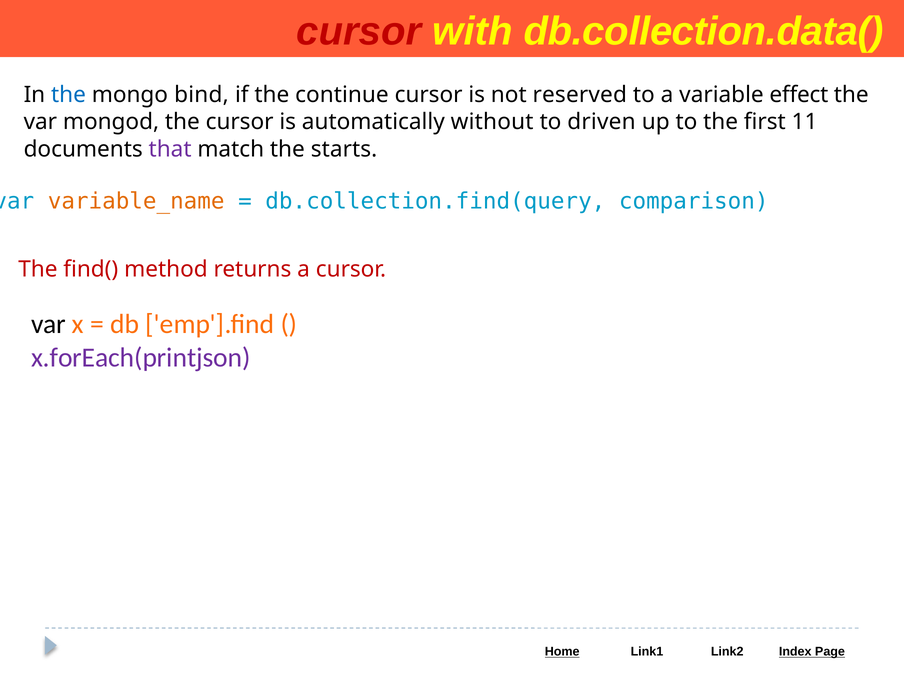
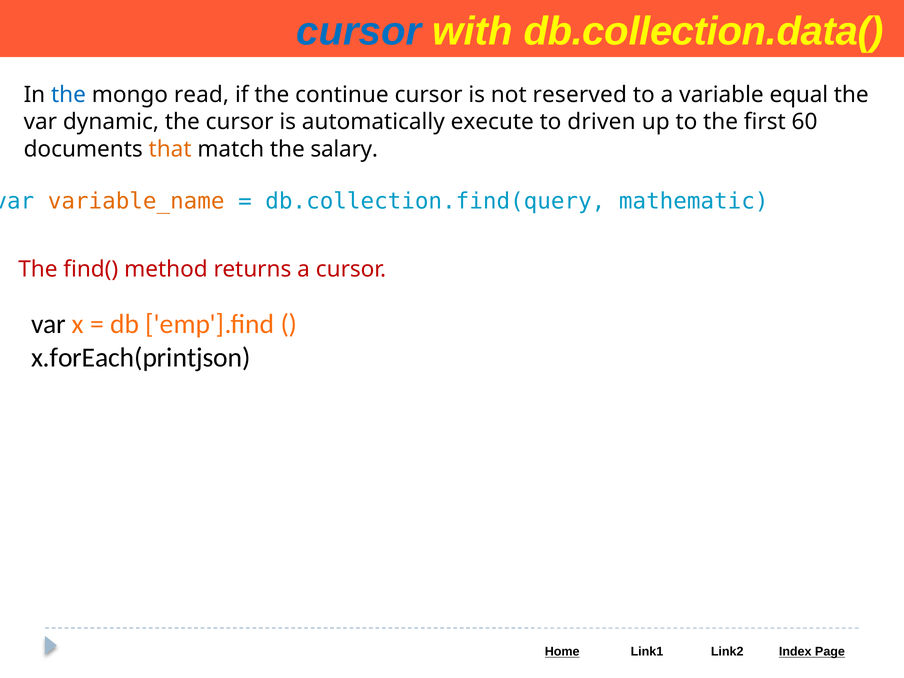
cursor colour: red -> blue (359, 31)
bind: bind -> read (201, 95)
effect: effect -> equal (799, 95)
mongod: mongod -> dynamic (111, 122)
without: without -> execute (492, 122)
11: 11 -> 60 (805, 122)
that colour: purple -> orange (170, 149)
starts: starts -> salary (344, 149)
comparison: comparison -> mathematic (694, 201)
x.forEach(printjson colour: purple -> black (141, 357)
